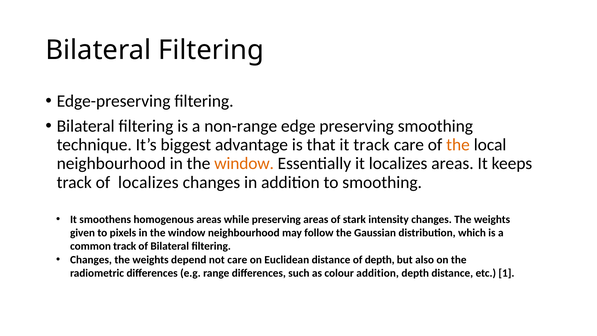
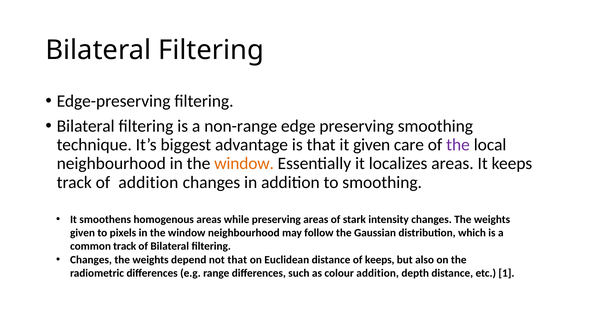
it track: track -> given (372, 145)
the colour: orange -> purple (458, 145)
of localizes: localizes -> addition (148, 182)
not care: care -> that (237, 260)
of depth: depth -> keeps (380, 260)
